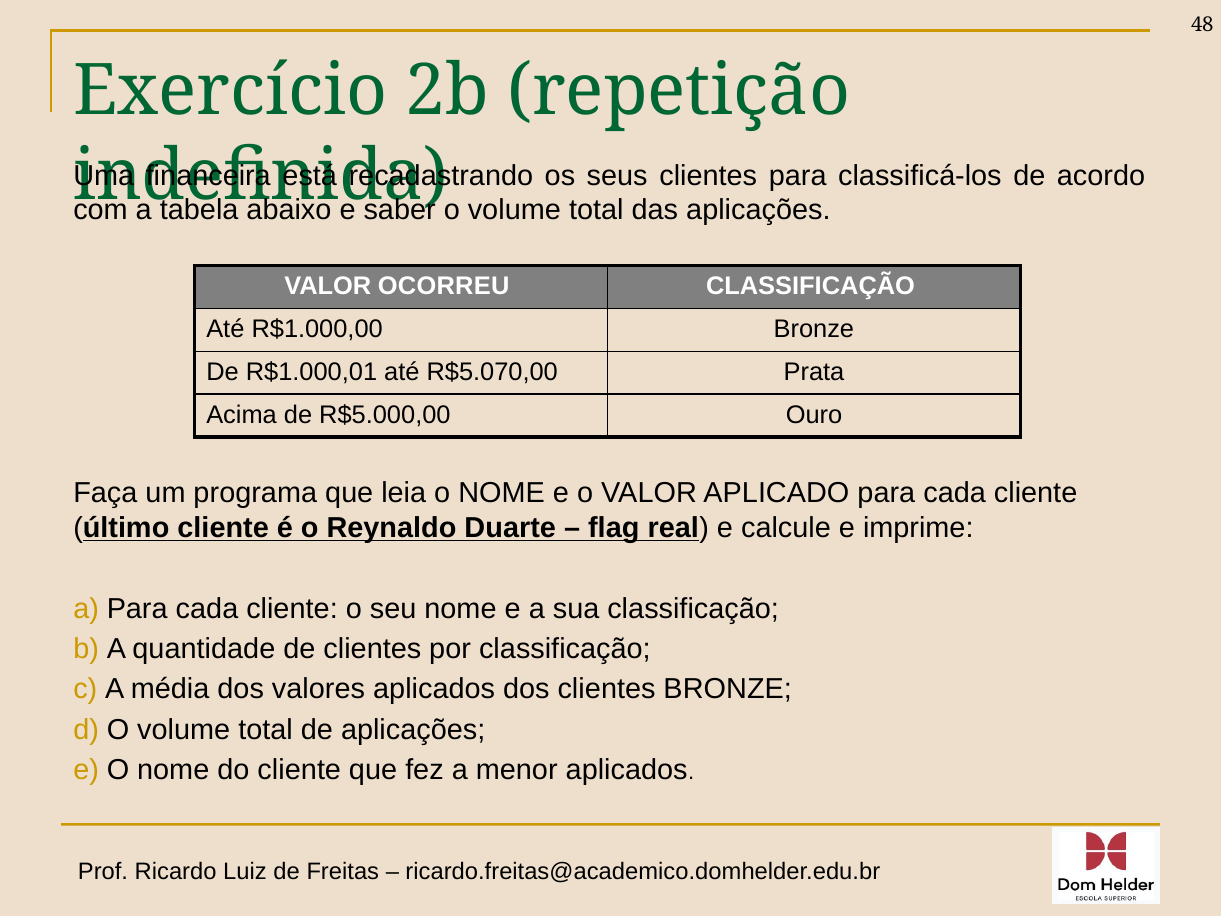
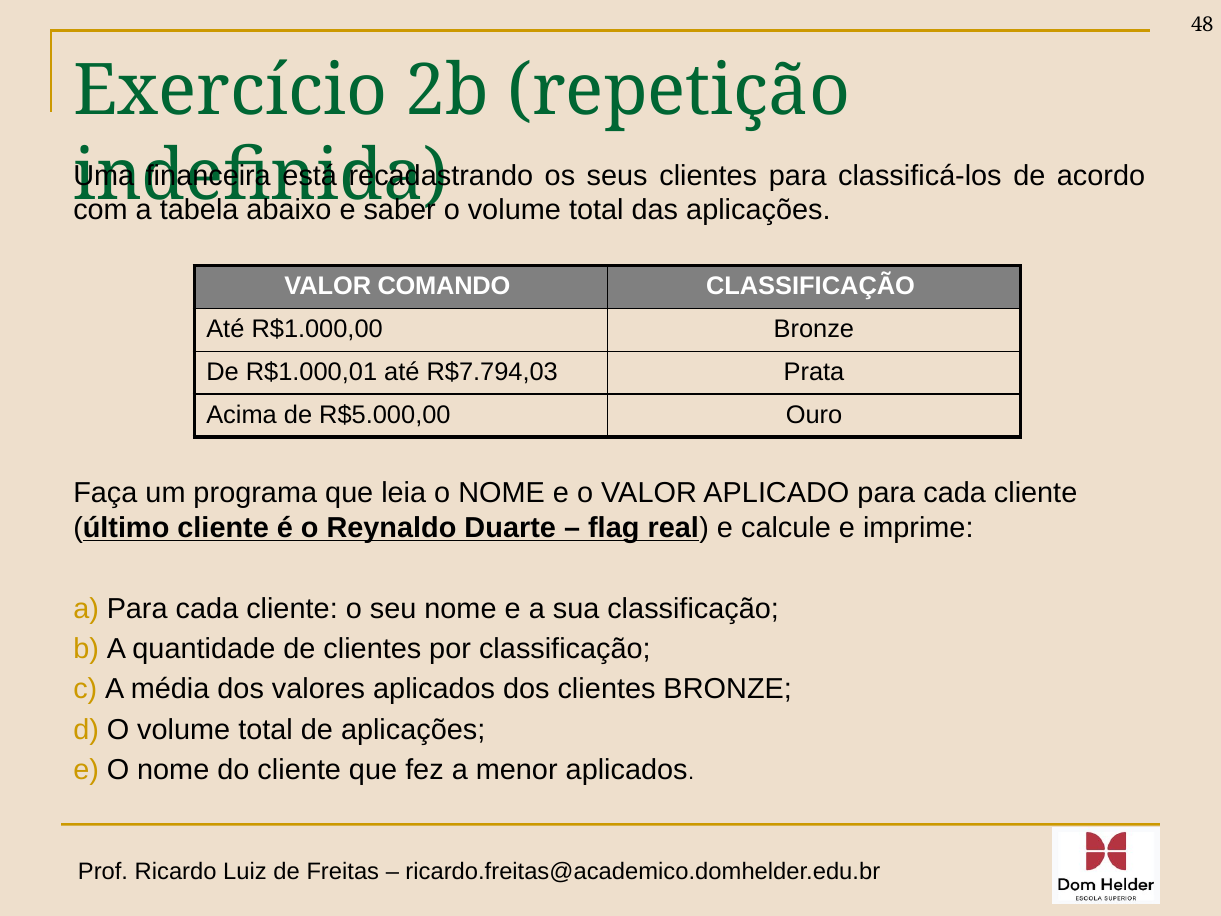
OCORREU: OCORREU -> COMANDO (444, 286)
R$5.070,00: R$5.070,00 -> R$7.794,03 (492, 372)
